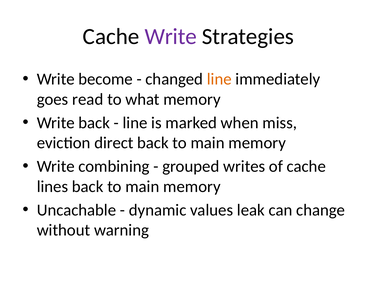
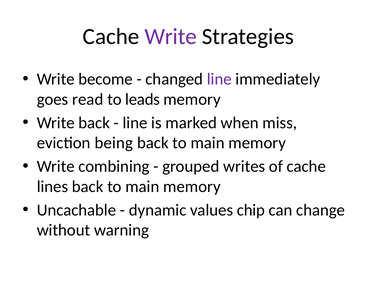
line colour: orange -> purple (219, 79)
what: what -> leads (143, 99)
direct: direct -> being (114, 143)
leak: leak -> chip (251, 210)
